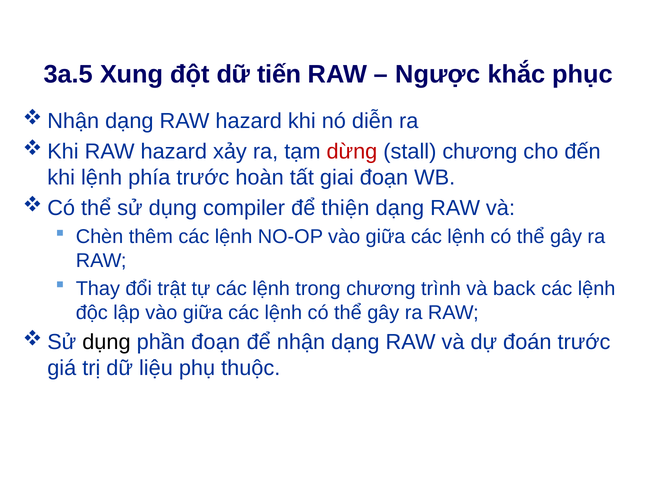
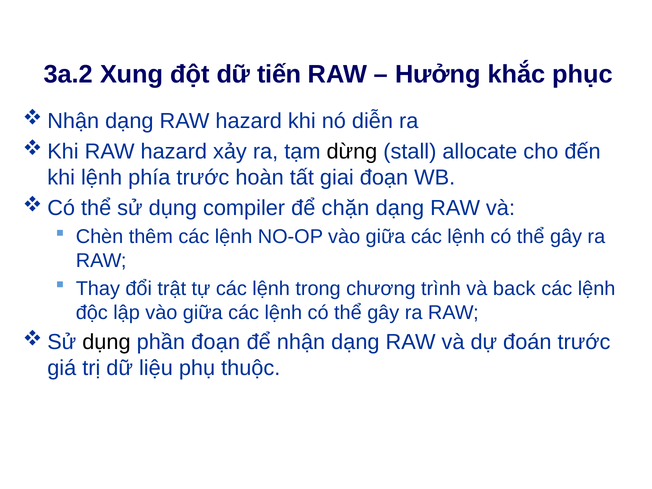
3a.5: 3a.5 -> 3a.2 (68, 75)
Ngược: Ngược -> Hưởng (438, 75)
dừng colour: red -> black (352, 151)
stall chương: chương -> allocate (480, 151)
thiện: thiện -> chặn (345, 208)
